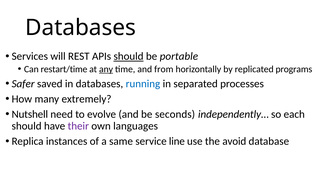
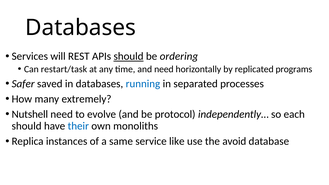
portable: portable -> ordering (179, 56)
restart/time: restart/time -> restart/task (64, 69)
any underline: present -> none (106, 69)
and from: from -> need (164, 69)
seconds: seconds -> protocol (175, 114)
their colour: purple -> blue (78, 126)
languages: languages -> monoliths (136, 126)
line: line -> like (177, 141)
